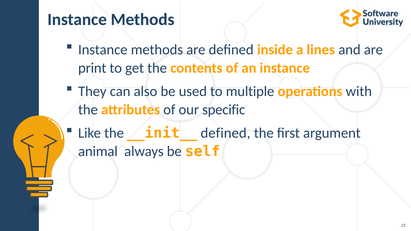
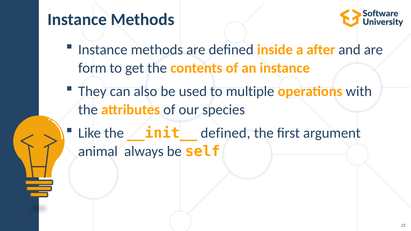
lines: lines -> after (321, 50)
print: print -> form (92, 68)
specific: specific -> species (224, 110)
